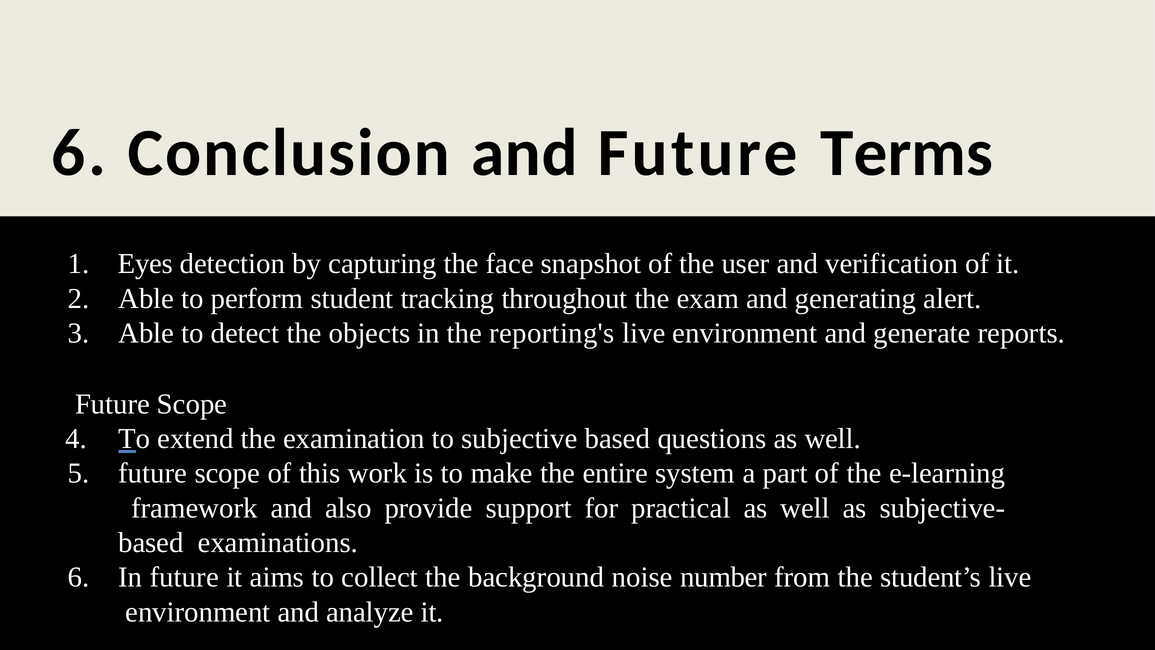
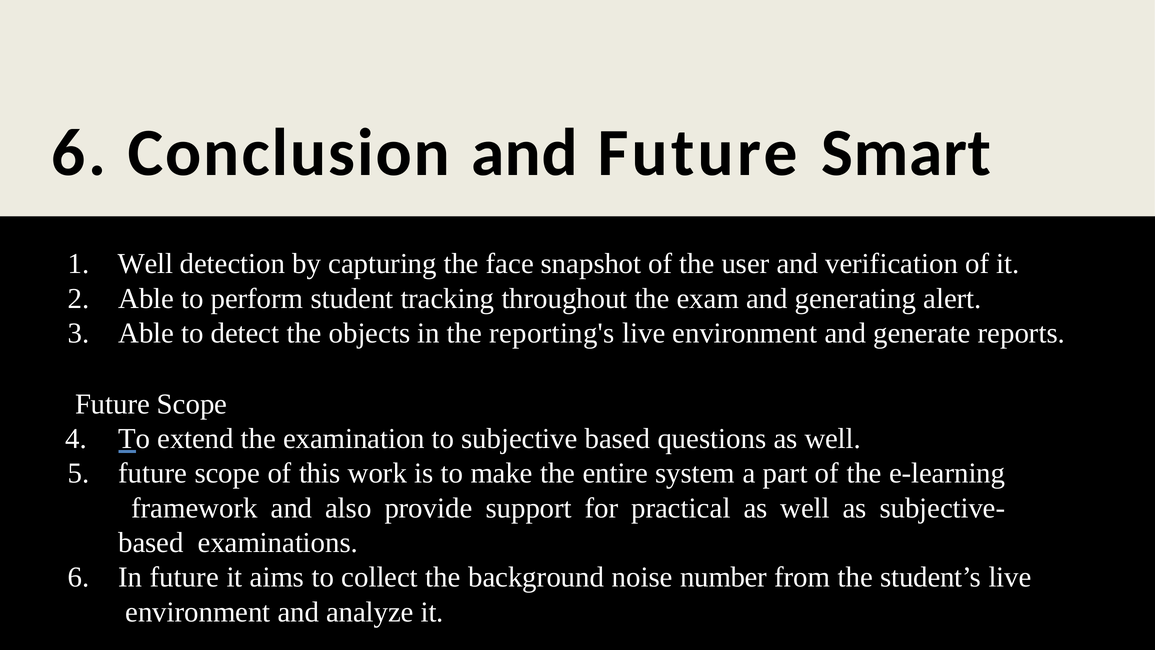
Terms: Terms -> Smart (906, 153)
Eyes: Eyes -> Well (145, 264)
